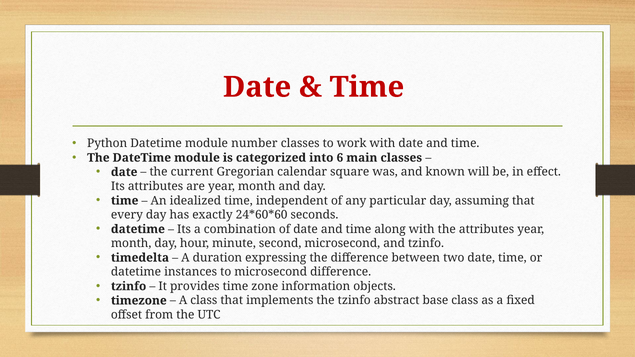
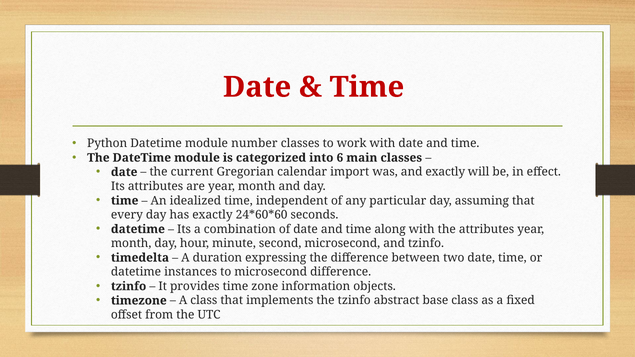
square: square -> import (350, 172)
and known: known -> exactly (445, 172)
